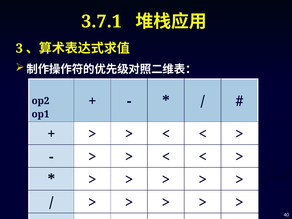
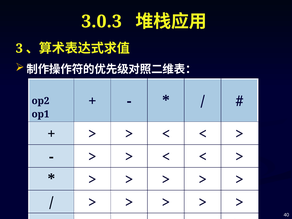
3.7.1: 3.7.1 -> 3.0.3 (101, 22)
